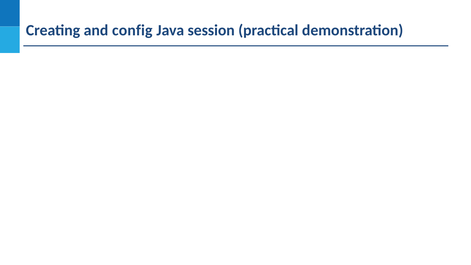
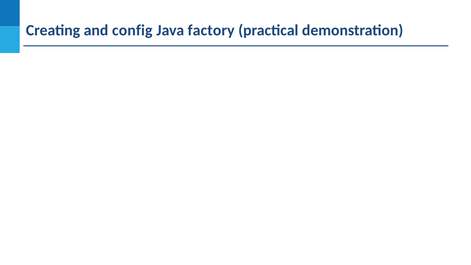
session: session -> factory (211, 30)
